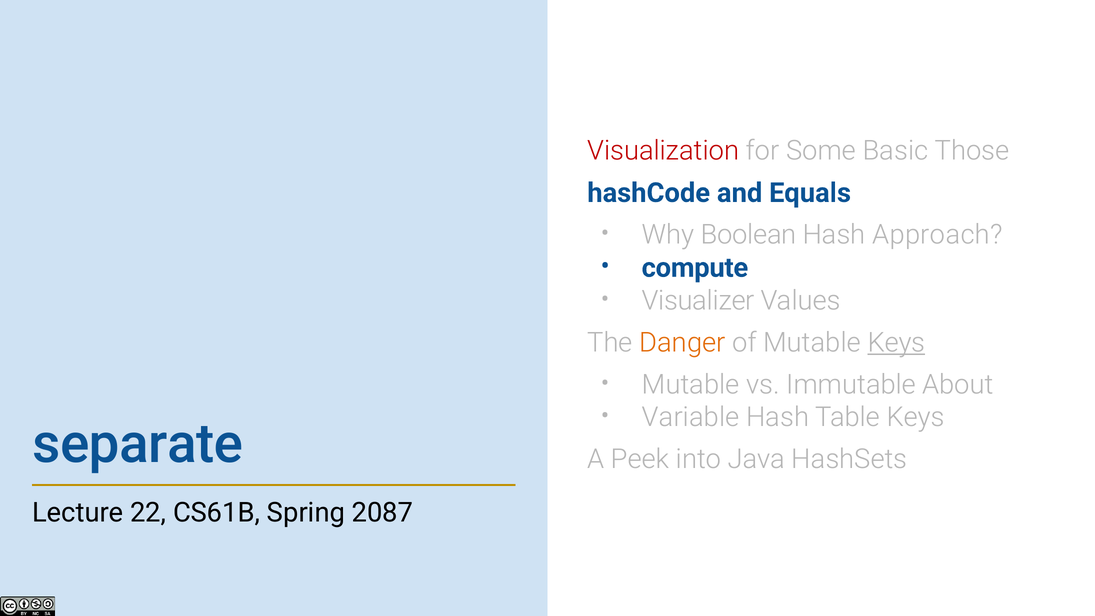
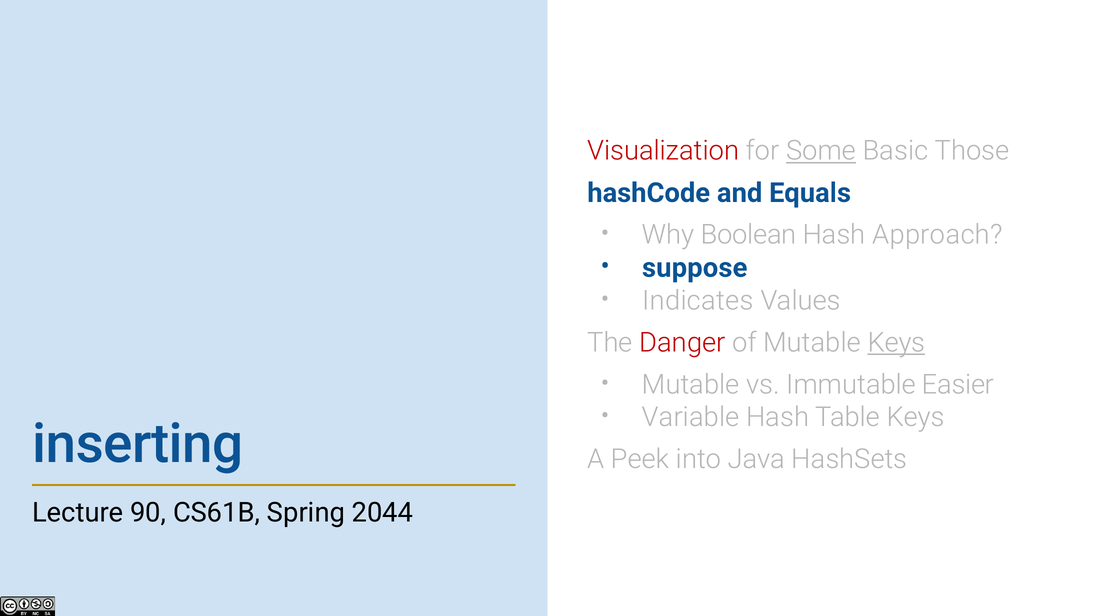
Some underline: none -> present (821, 151)
compute: compute -> suppose (695, 268)
Visualizer: Visualizer -> Indicates (698, 301)
Danger colour: orange -> red (682, 343)
About: About -> Easier (958, 385)
separate: separate -> inserting (138, 444)
22: 22 -> 90 (148, 513)
2087: 2087 -> 2044 (382, 513)
